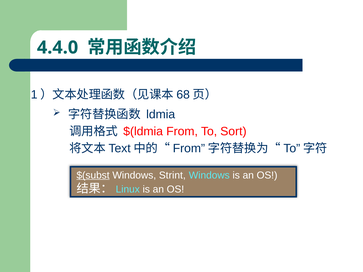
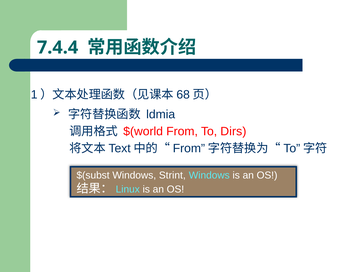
4.4.0: 4.4.0 -> 7.4.4 (58, 48)
$(ldmia: $(ldmia -> $(world (143, 132)
Sort: Sort -> Dirs (233, 132)
$(subst underline: present -> none (93, 175)
